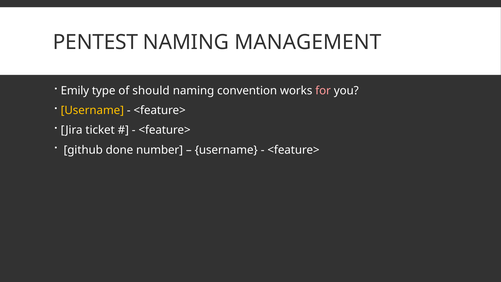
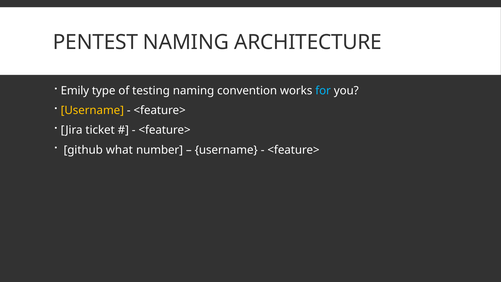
MANAGEMENT: MANAGEMENT -> ARCHITECTURE (308, 42)
should: should -> testing (151, 91)
for colour: pink -> light blue (323, 91)
done: done -> what (119, 150)
